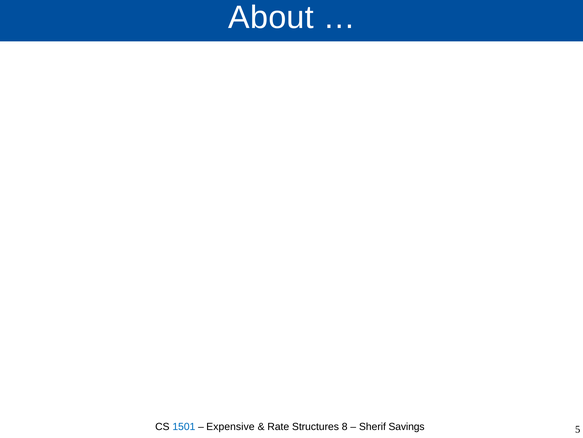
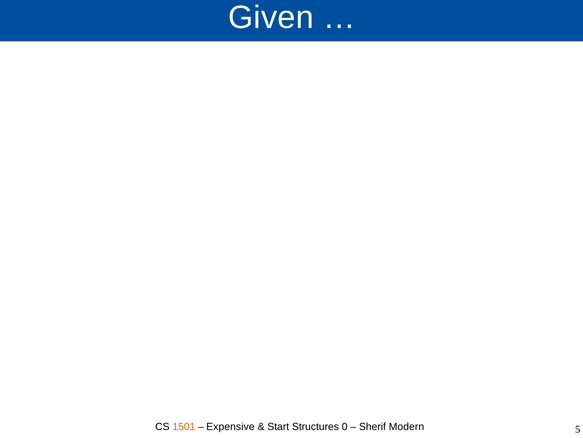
About: About -> Given (271, 17)
1501 colour: blue -> orange (184, 426)
Rate: Rate -> Start (278, 426)
8: 8 -> 0 (345, 426)
Savings: Savings -> Modern (406, 426)
